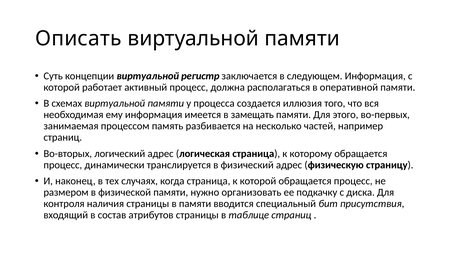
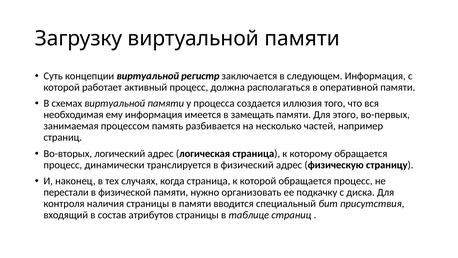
Описать: Описать -> Загрузку (79, 38)
размером: размером -> перестали (66, 192)
